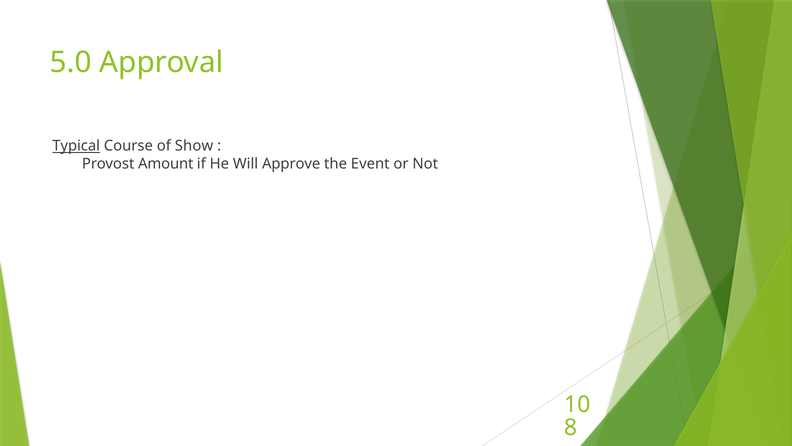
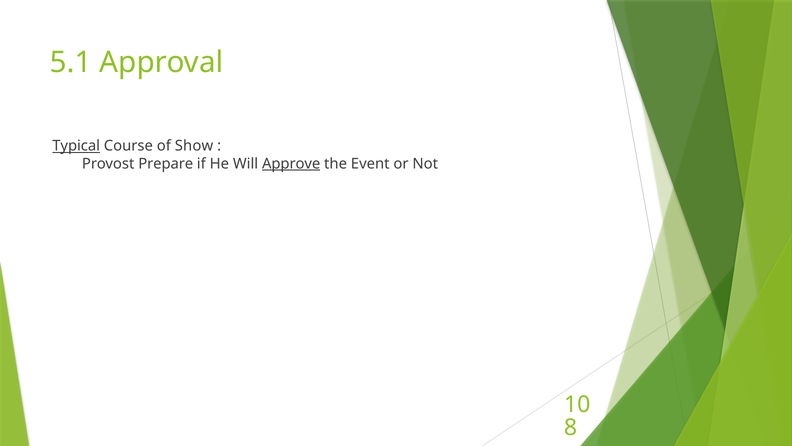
5.0: 5.0 -> 5.1 (71, 62)
Amount: Amount -> Prepare (166, 164)
Approve underline: none -> present (291, 164)
